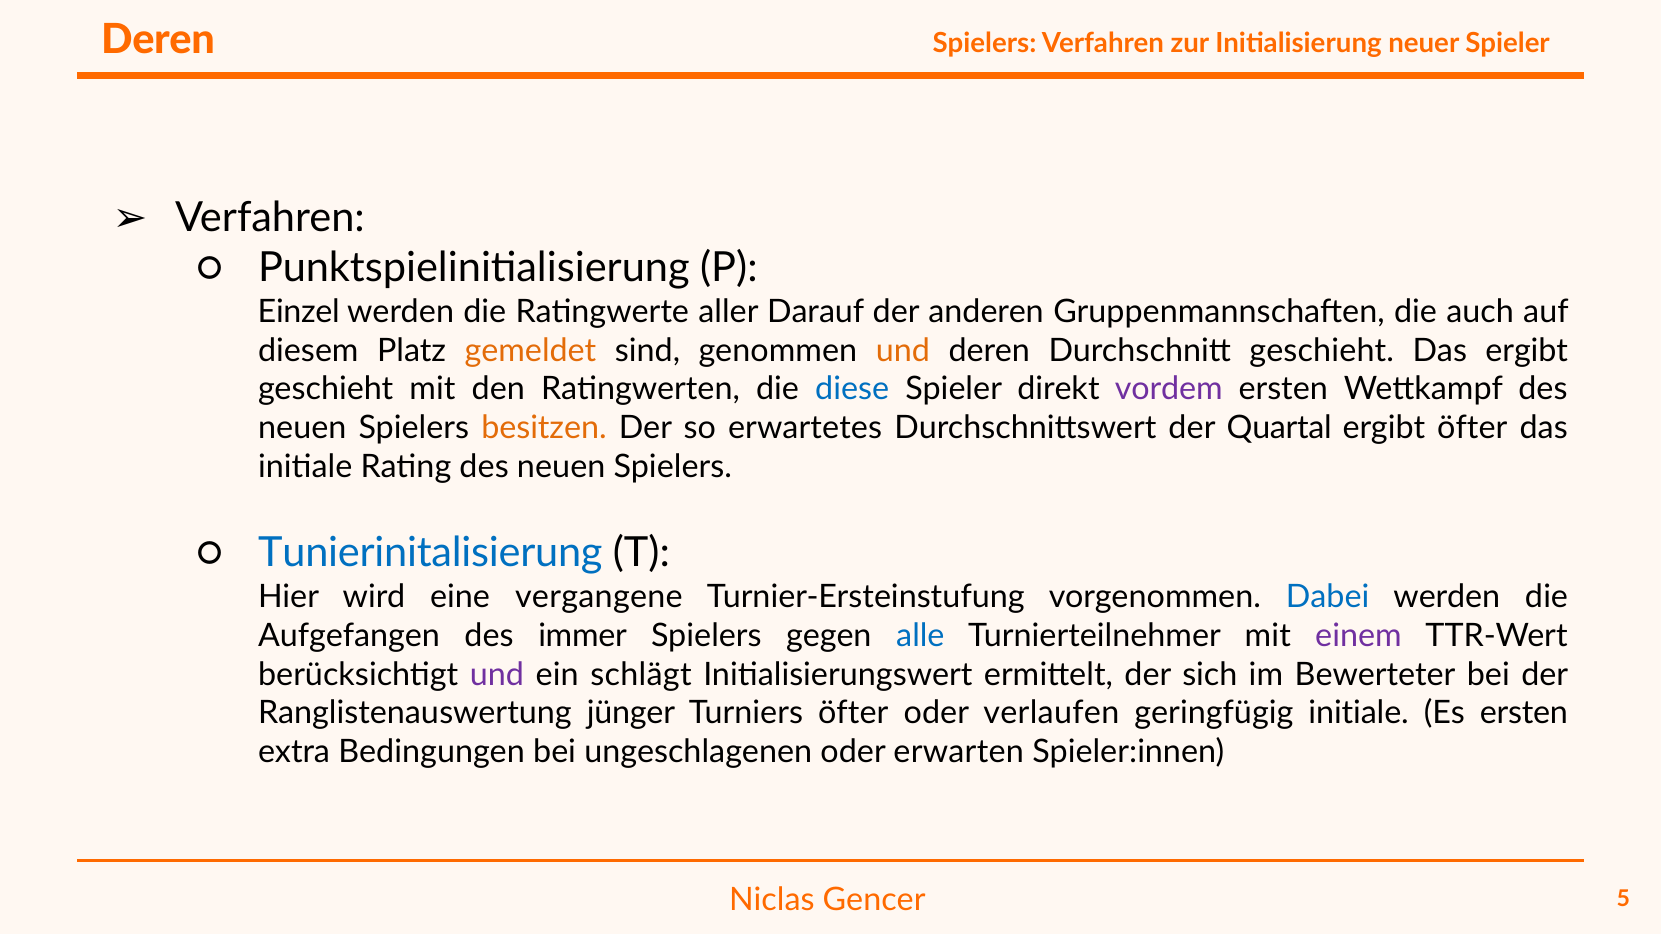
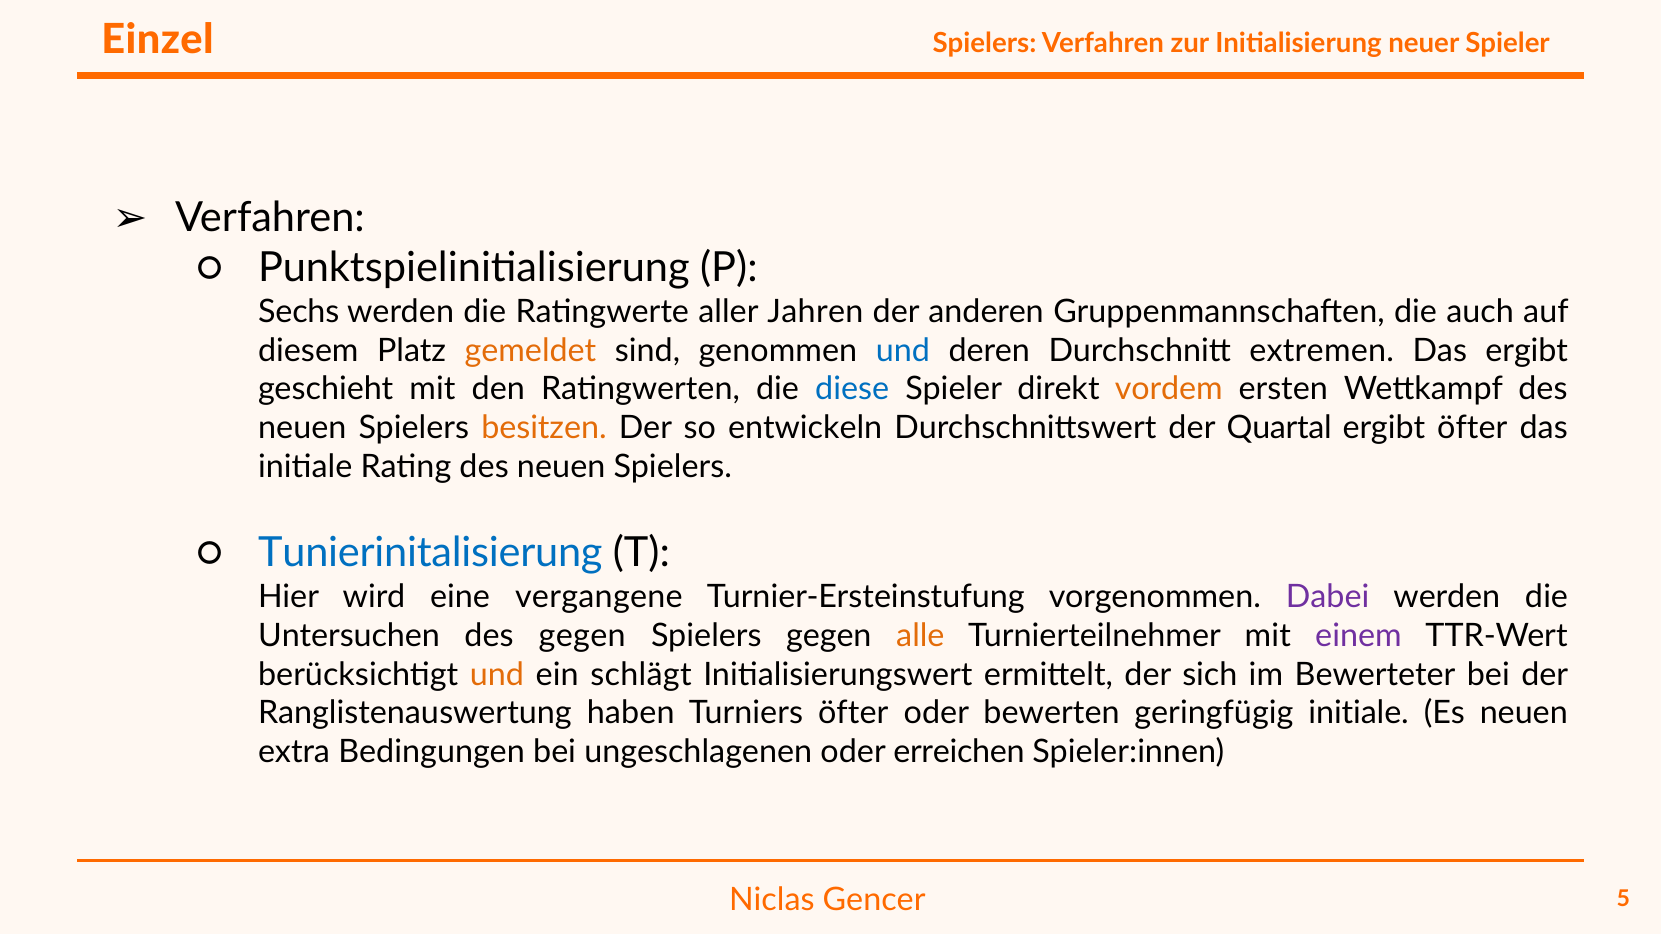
Deren: Deren -> Einzel (158, 40)
Einzel: Einzel -> Sechs (299, 312)
Darauf: Darauf -> Jahren (815, 312)
und colour: orange -> blue (903, 351)
Durchschnitt geschieht: geschieht -> extremen (1322, 351)
vordem colour: purple -> orange (1169, 389)
erwartetes: erwartetes -> entwickeln (805, 428)
Dabei colour: blue -> purple (1328, 597)
Aufgefangen: Aufgefangen -> Untersuchen (349, 636)
des immer: immer -> gegen (582, 636)
alle colour: blue -> orange (920, 636)
und colour: purple -> orange (497, 675)
jünger: jünger -> haben (631, 713)
verlaufen: verlaufen -> bewerten (1052, 713)
Es ersten: ersten -> neuen (1524, 713)
erwarten: erwarten -> erreichen (959, 752)
